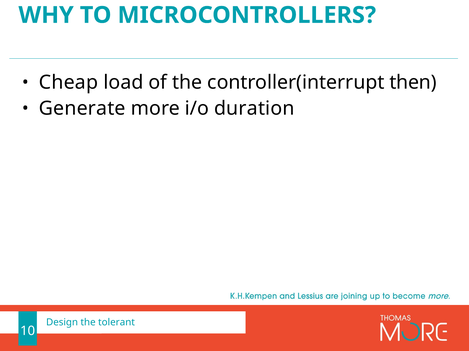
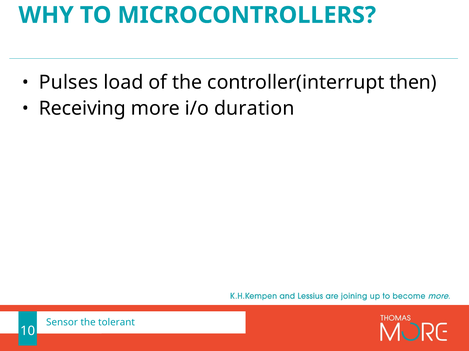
Cheap: Cheap -> Pulses (69, 82)
Generate: Generate -> Receiving (82, 109)
Design: Design -> Sensor (62, 323)
